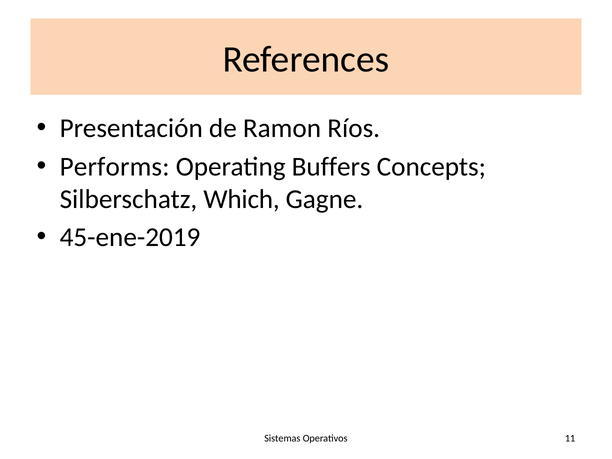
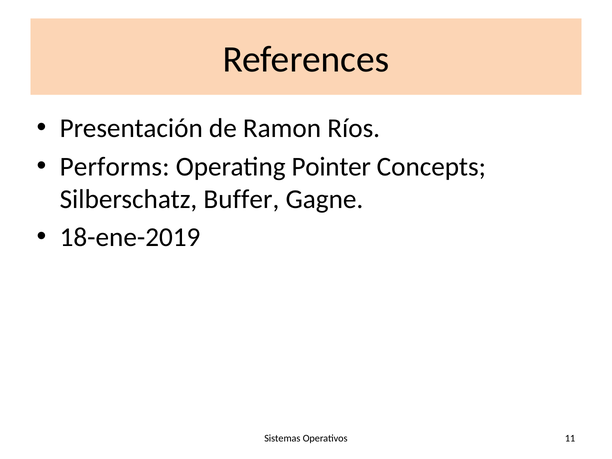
Buffers: Buffers -> Pointer (331, 167)
Which: Which -> Buffer (241, 199)
45-ene-2019: 45-ene-2019 -> 18-ene-2019 (130, 237)
